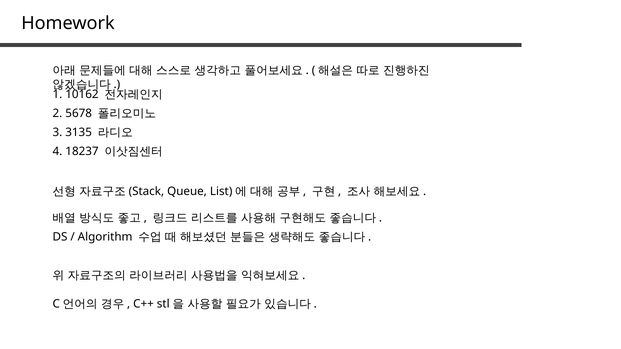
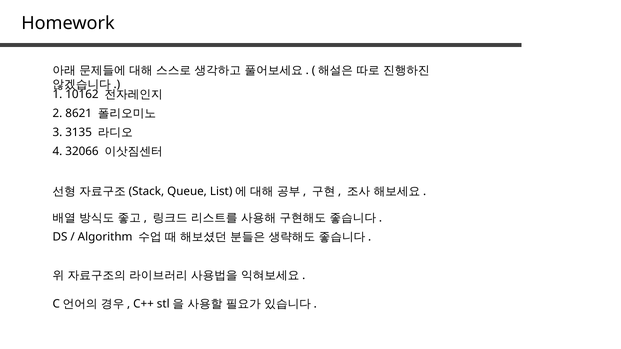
5678: 5678 -> 8621 (79, 114)
18237: 18237 -> 32066 (82, 151)
